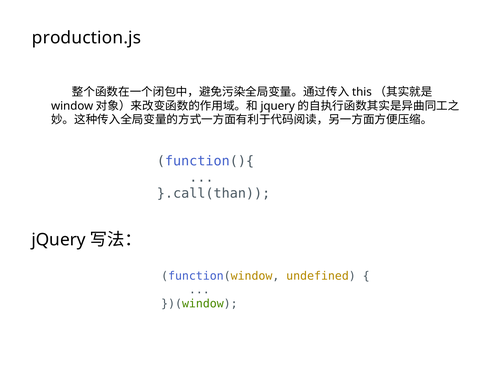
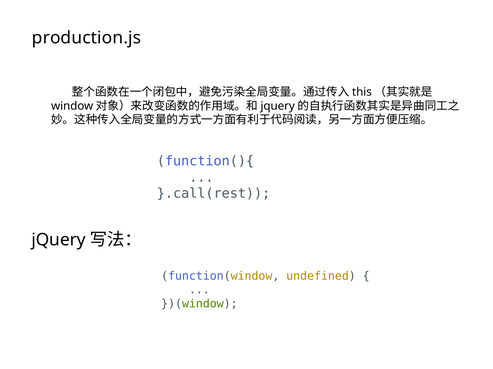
}.call(than: }.call(than -> }.call(rest (214, 194)
